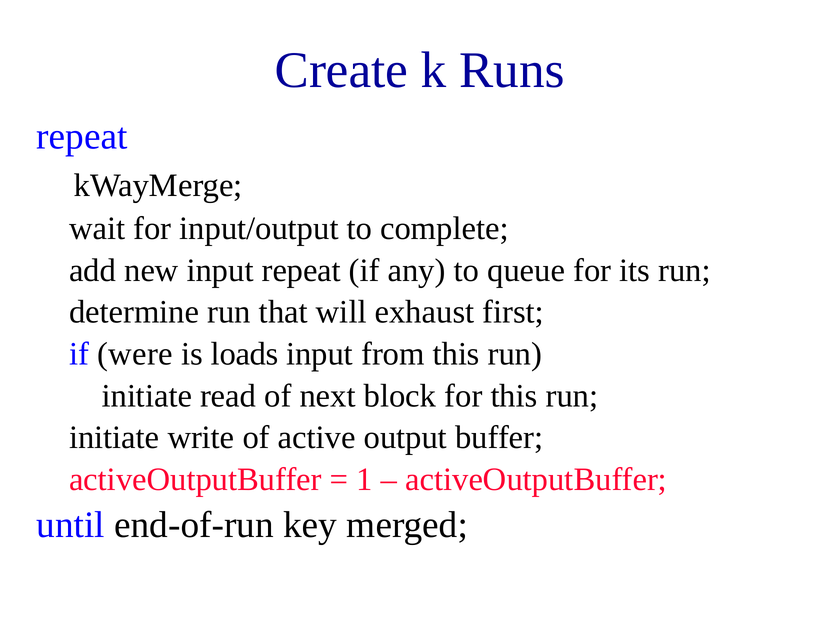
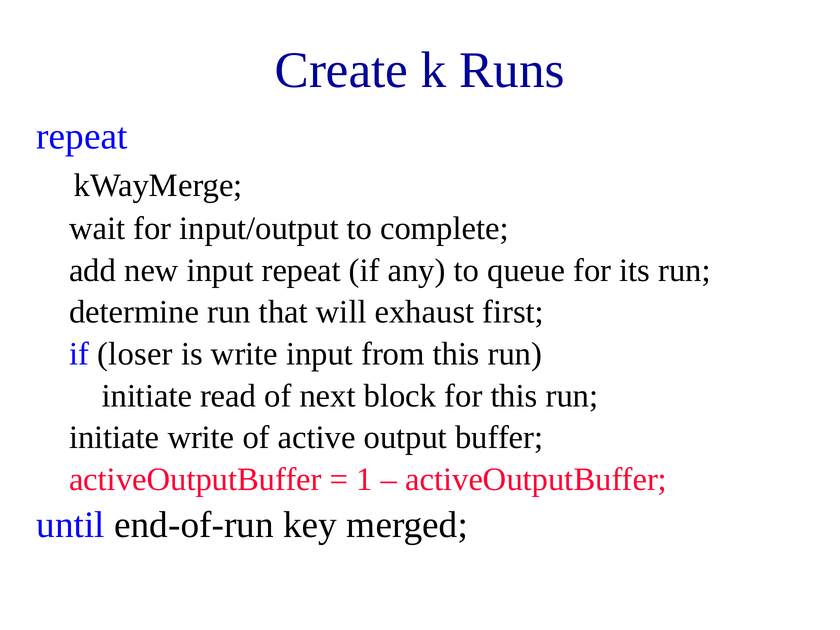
were: were -> loser (135, 354)
is loads: loads -> write (244, 354)
